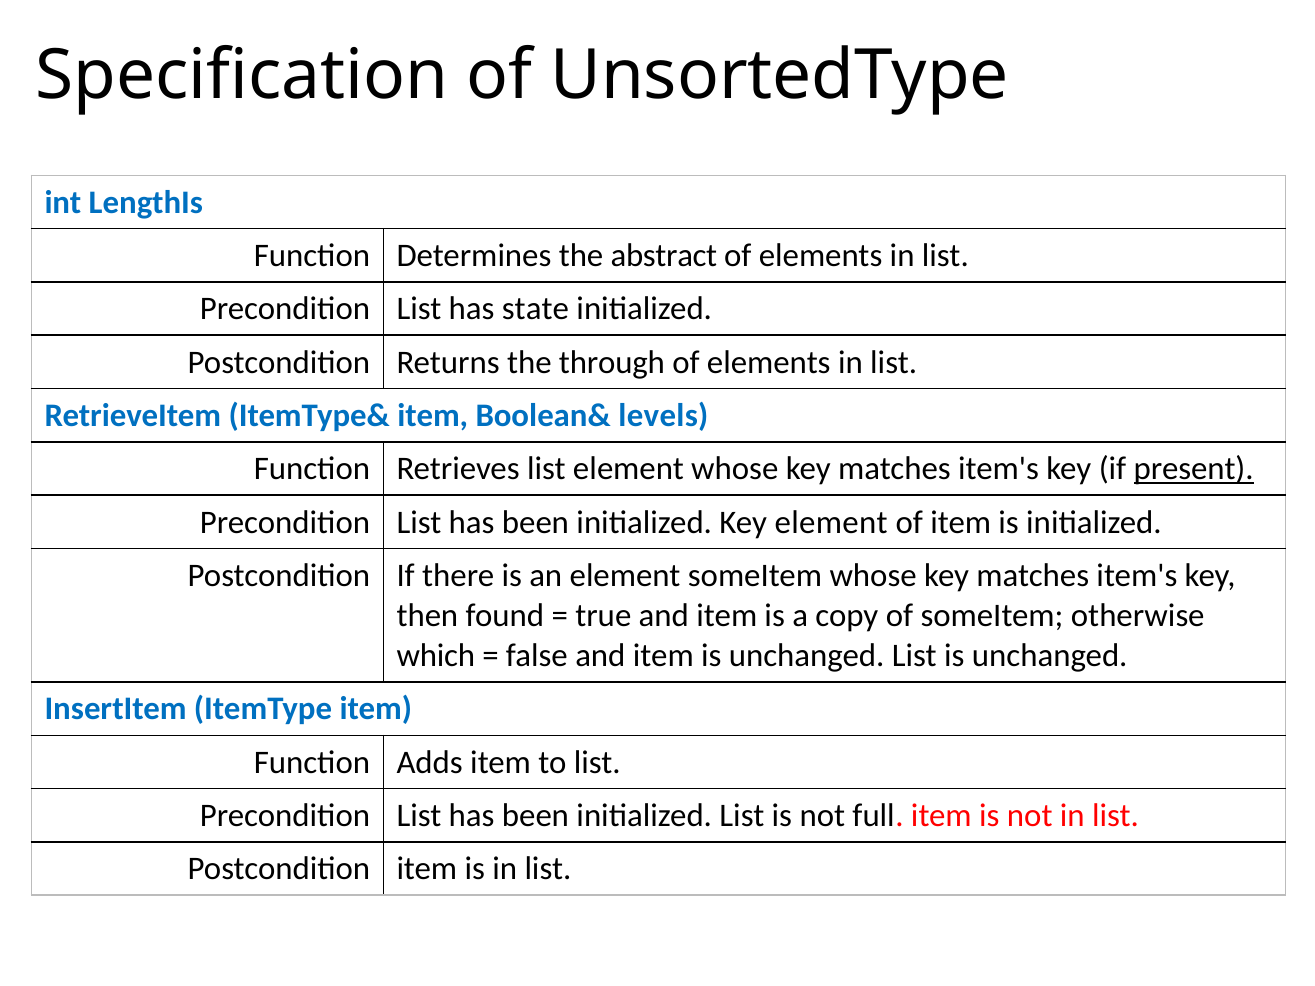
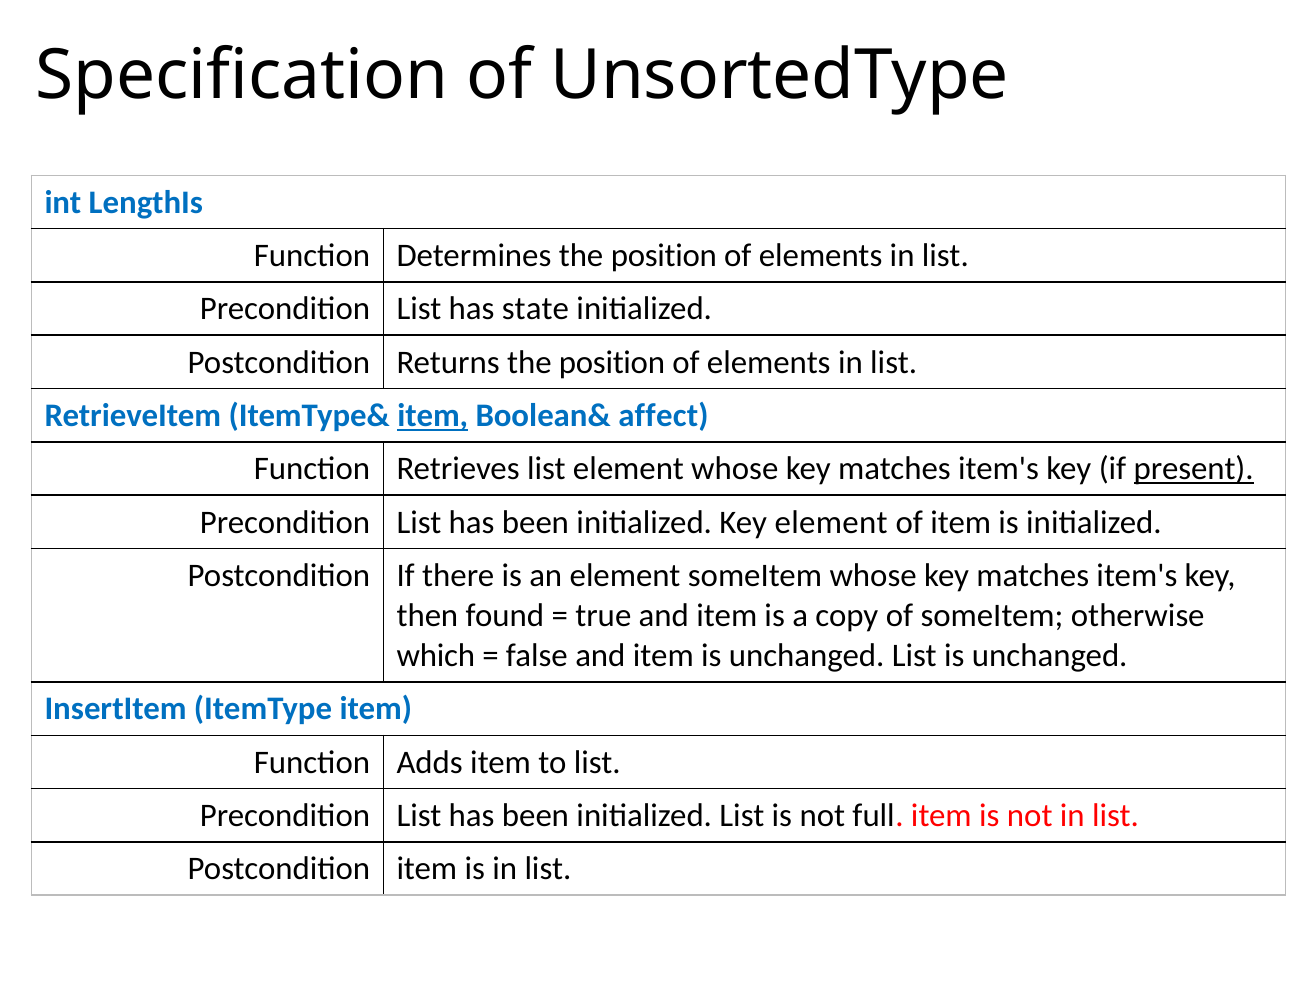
Determines the abstract: abstract -> position (664, 256)
Returns the through: through -> position (612, 362)
item underline: none -> present (433, 416)
levels: levels -> affect (663, 416)
